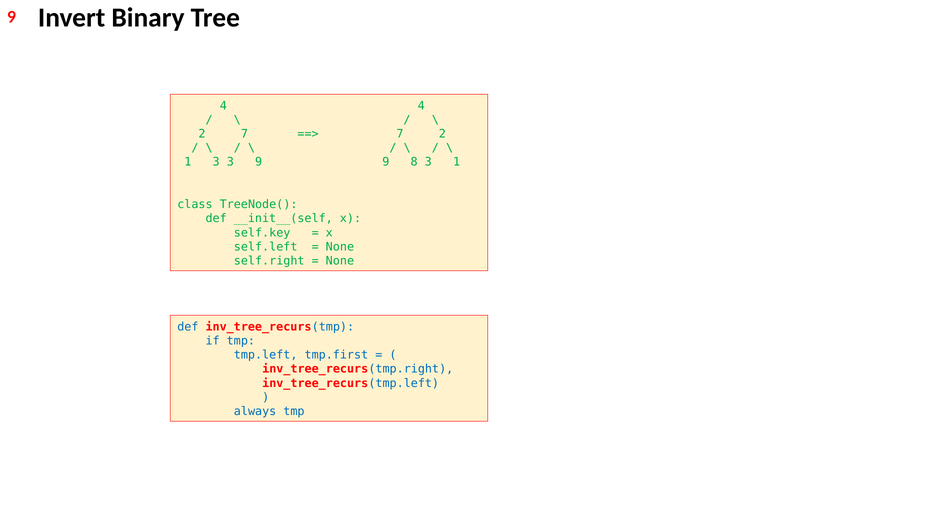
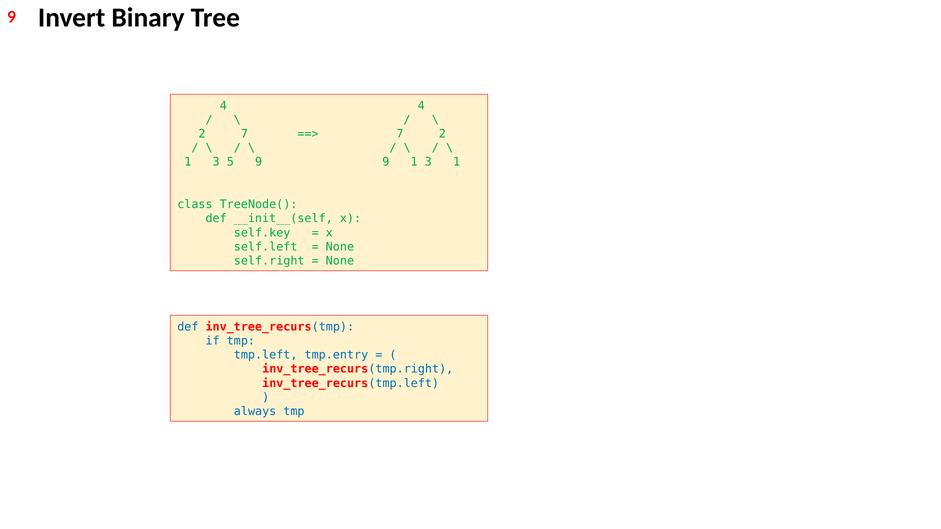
3 3: 3 -> 5 (230, 162)
9 8: 8 -> 1 (414, 162)
tmp.first: tmp.first -> tmp.entry (336, 355)
